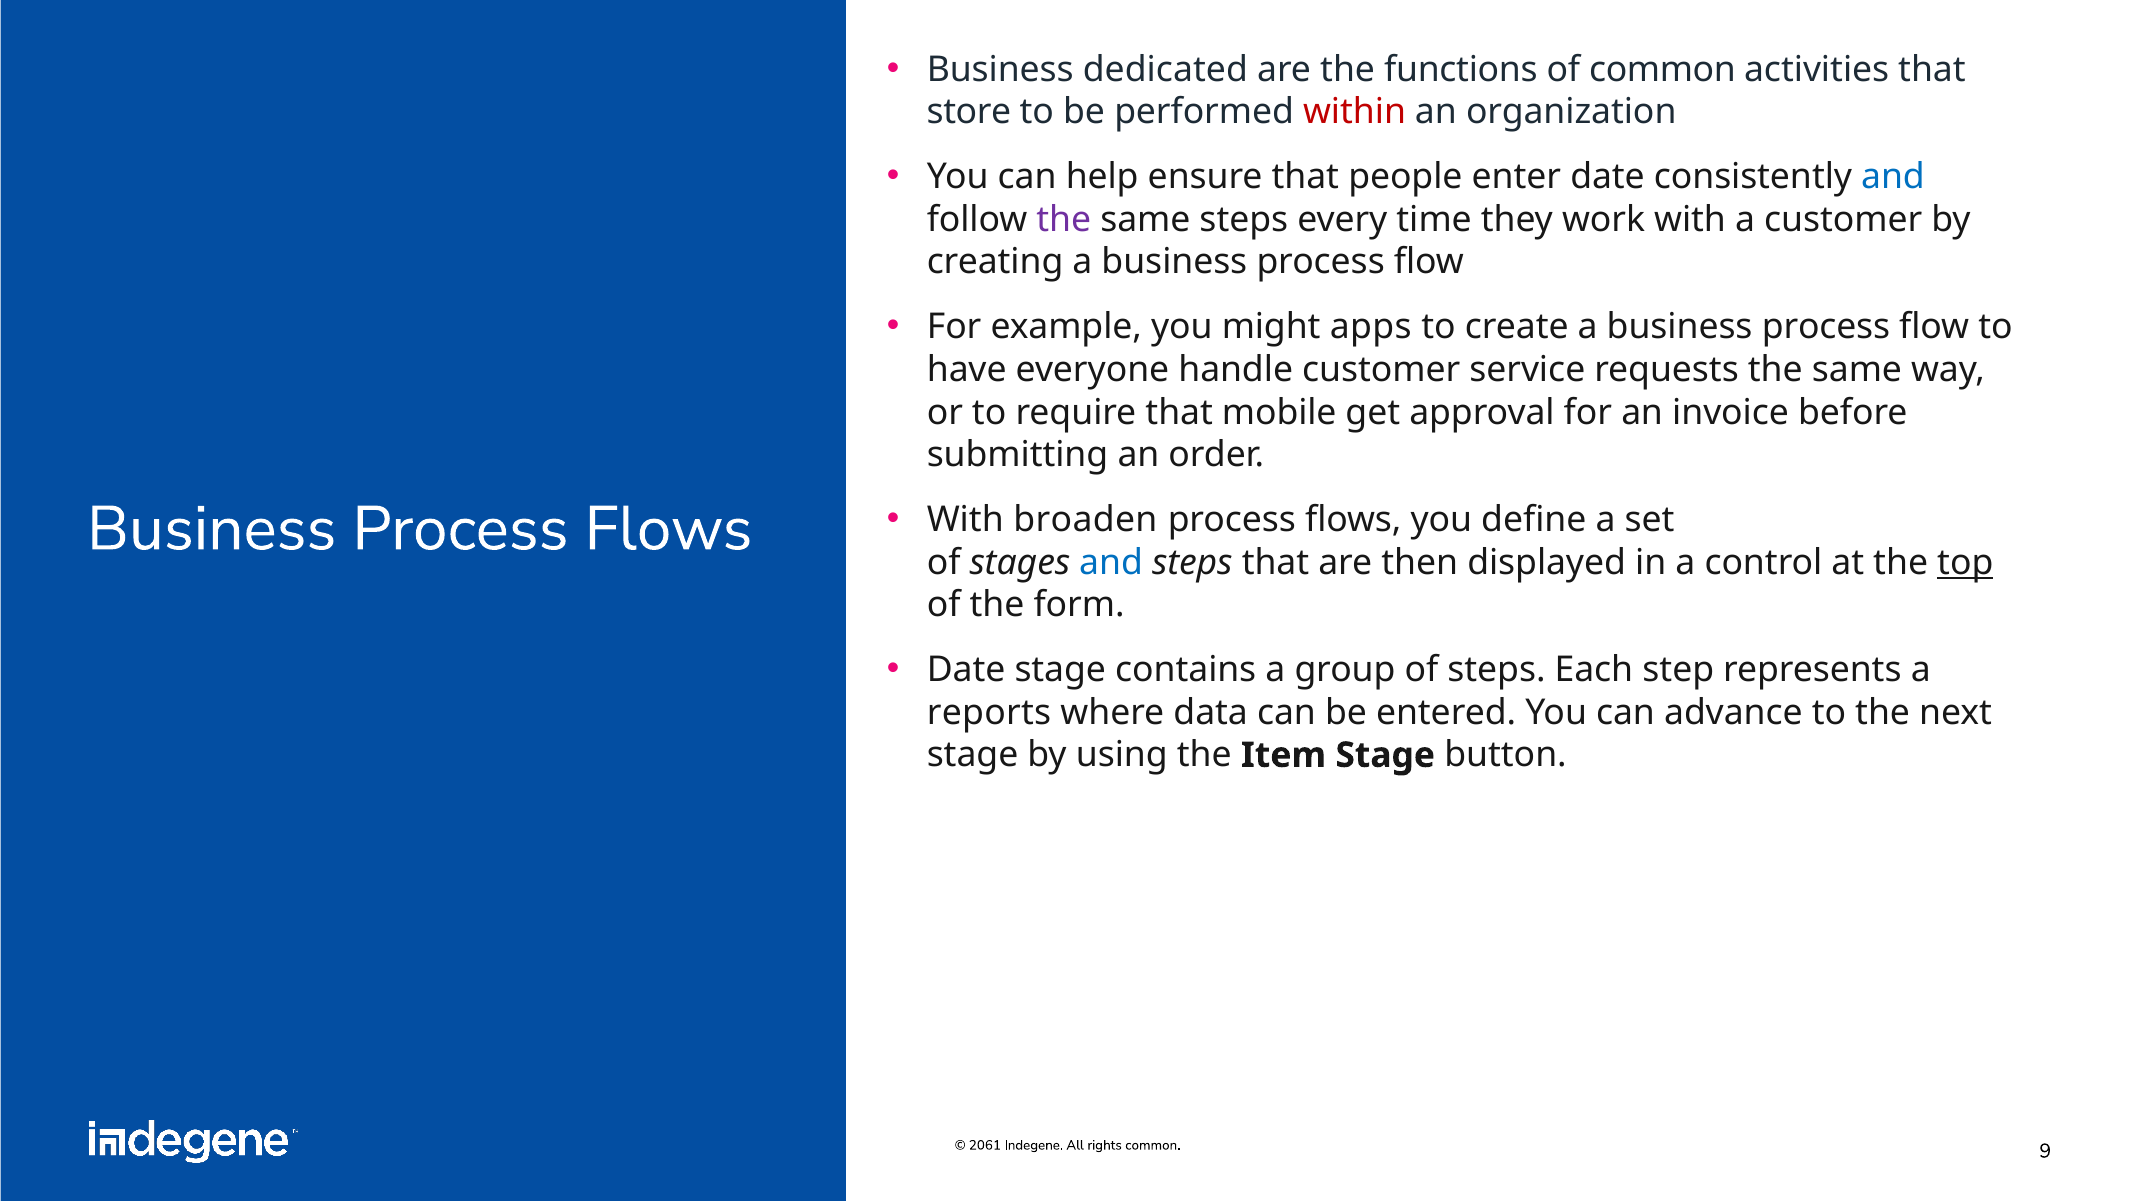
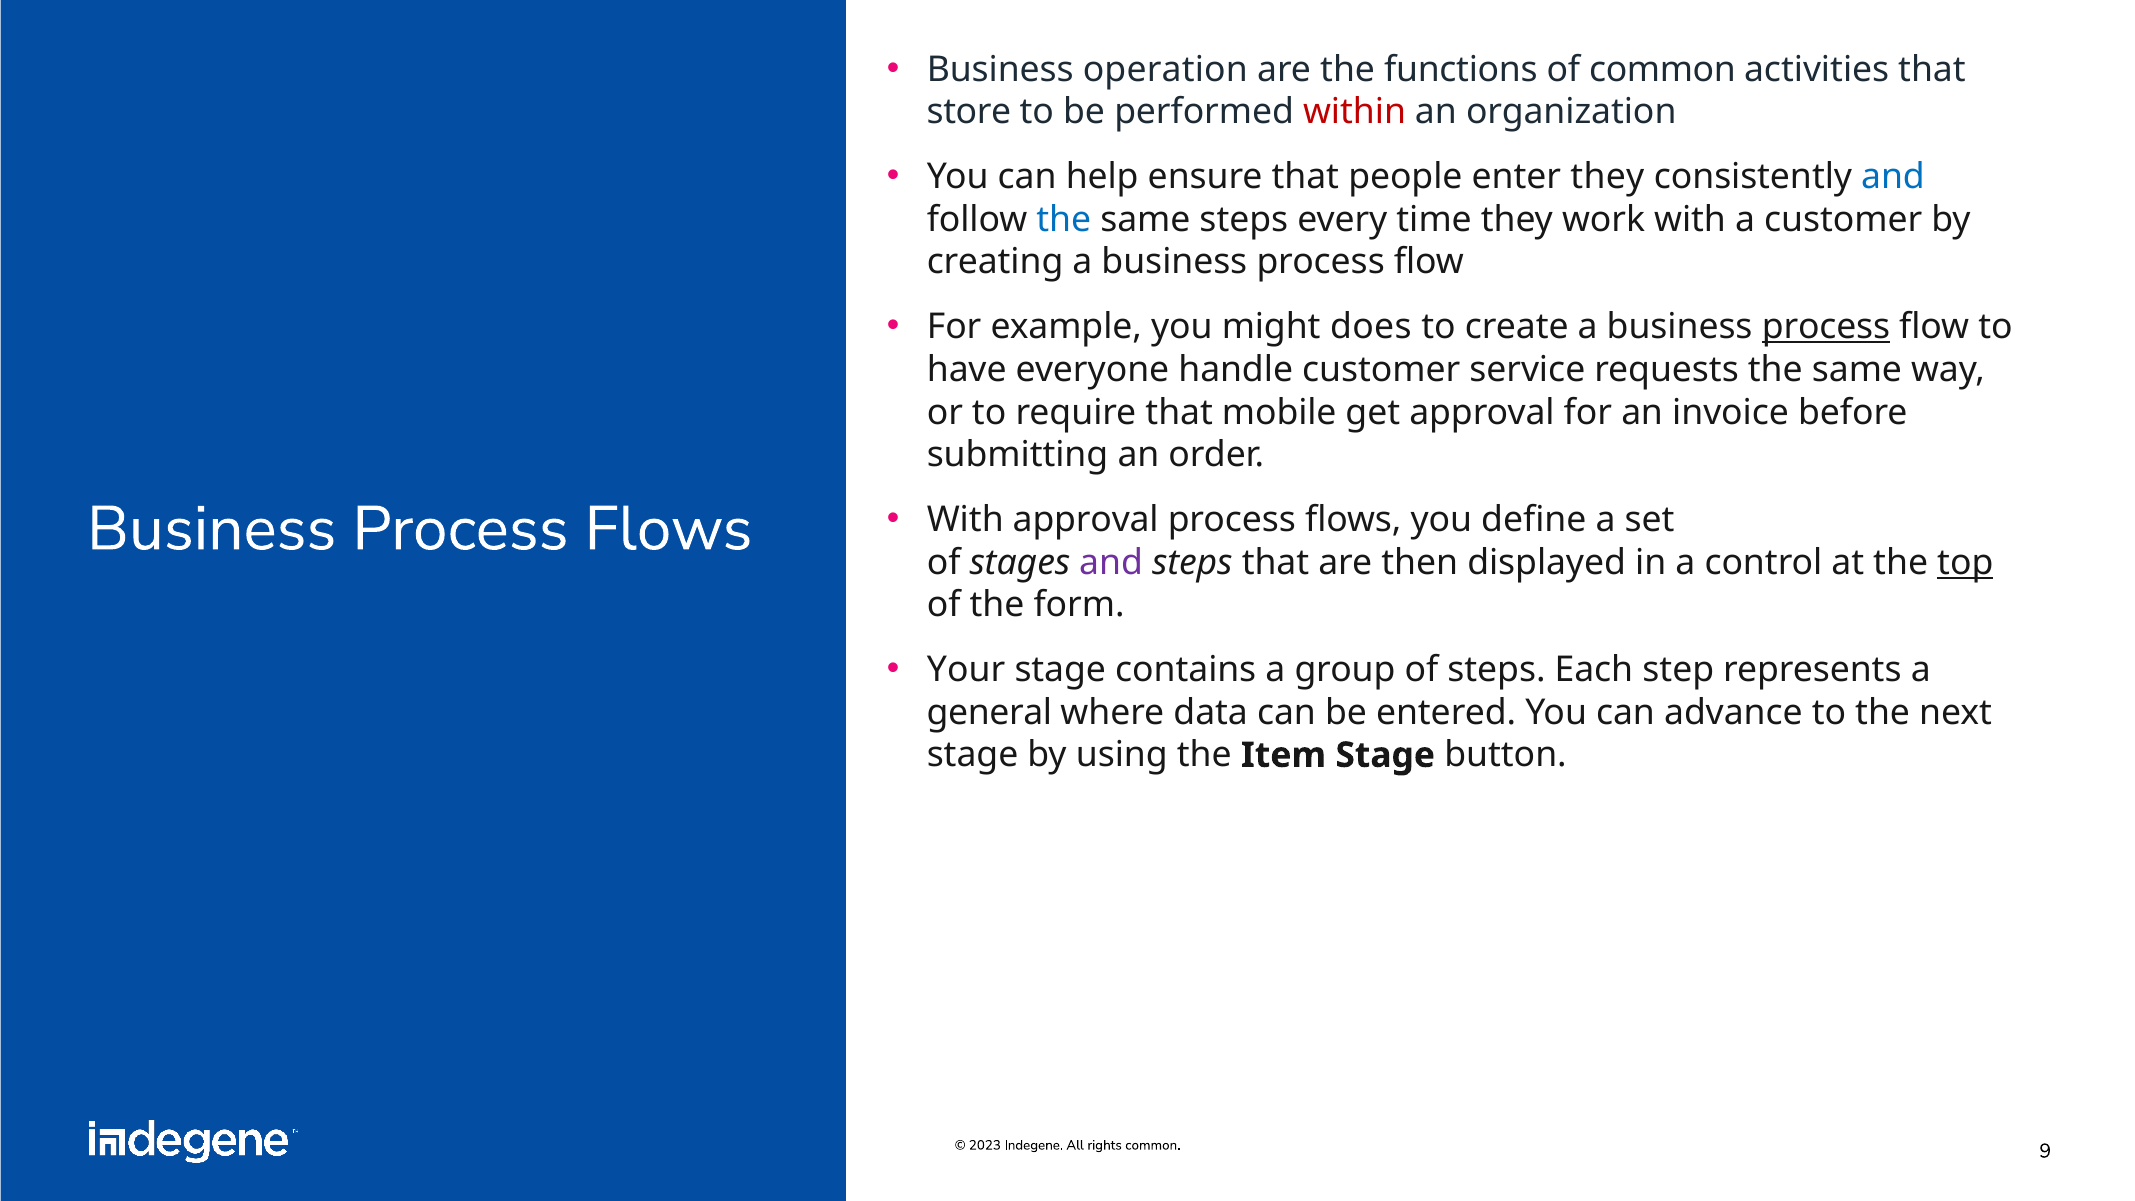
dedicated: dedicated -> operation (1165, 70)
enter date: date -> they (1607, 177)
the colour: purple -> blue (1064, 220)
apps: apps -> does (1371, 327)
process underline: none -> present (1826, 327)
With broaden: broaden -> approval (1086, 520)
and colour: blue -> purple (1111, 562)
Date: Date -> Your (966, 670)
reports: reports -> general (989, 713)
2061: 2061 -> 2023 (985, 1145)
